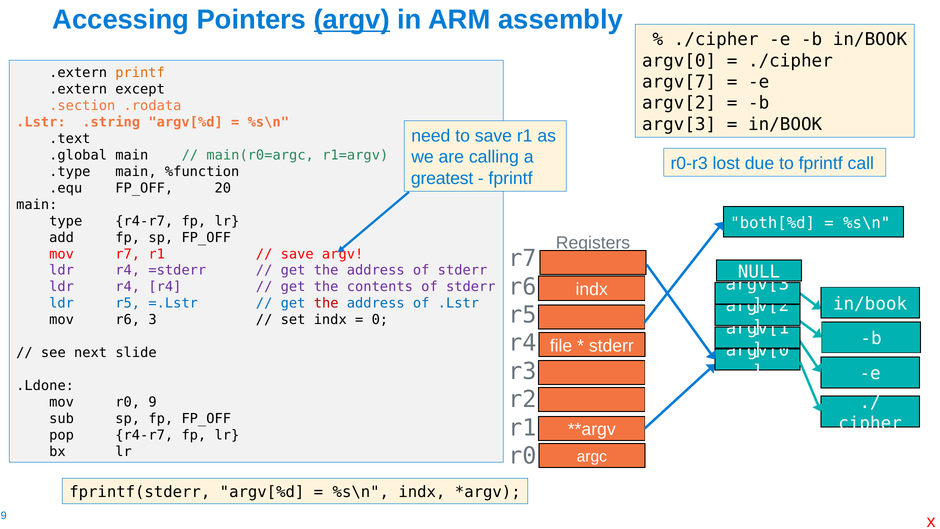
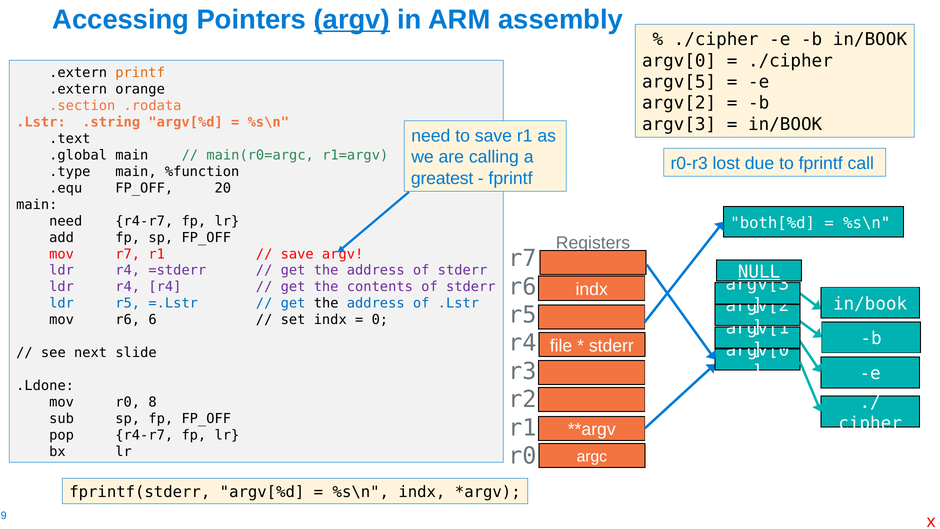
argv[7: argv[7 -> argv[5 (679, 82)
except: except -> orange (140, 89)
type: type -> need (66, 221)
NULL underline: none -> present (759, 272)
the colour: red -> black (326, 303)
3: 3 -> 6 (153, 320)
9: 9 -> 8 (153, 402)
